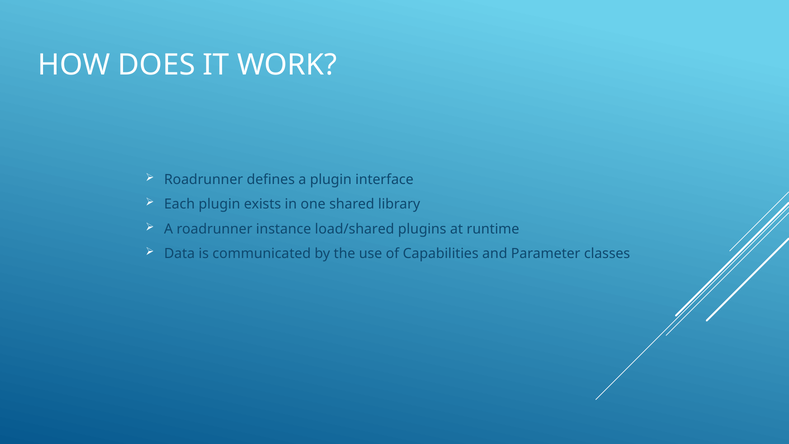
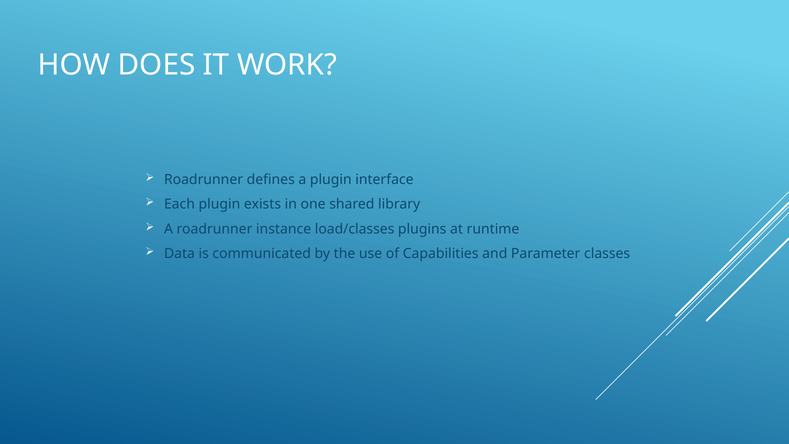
load/shared: load/shared -> load/classes (355, 229)
